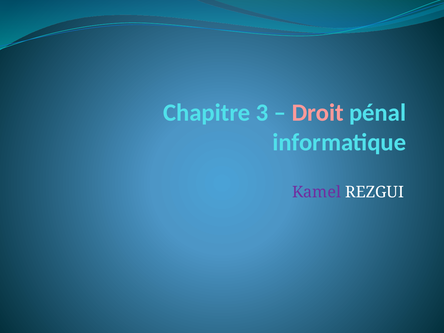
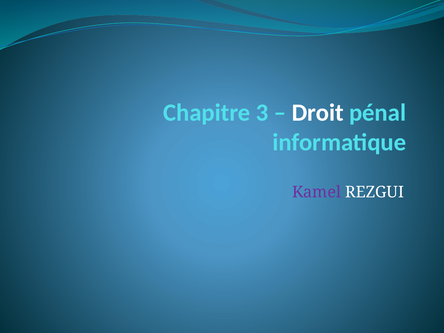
Droit colour: pink -> white (318, 113)
